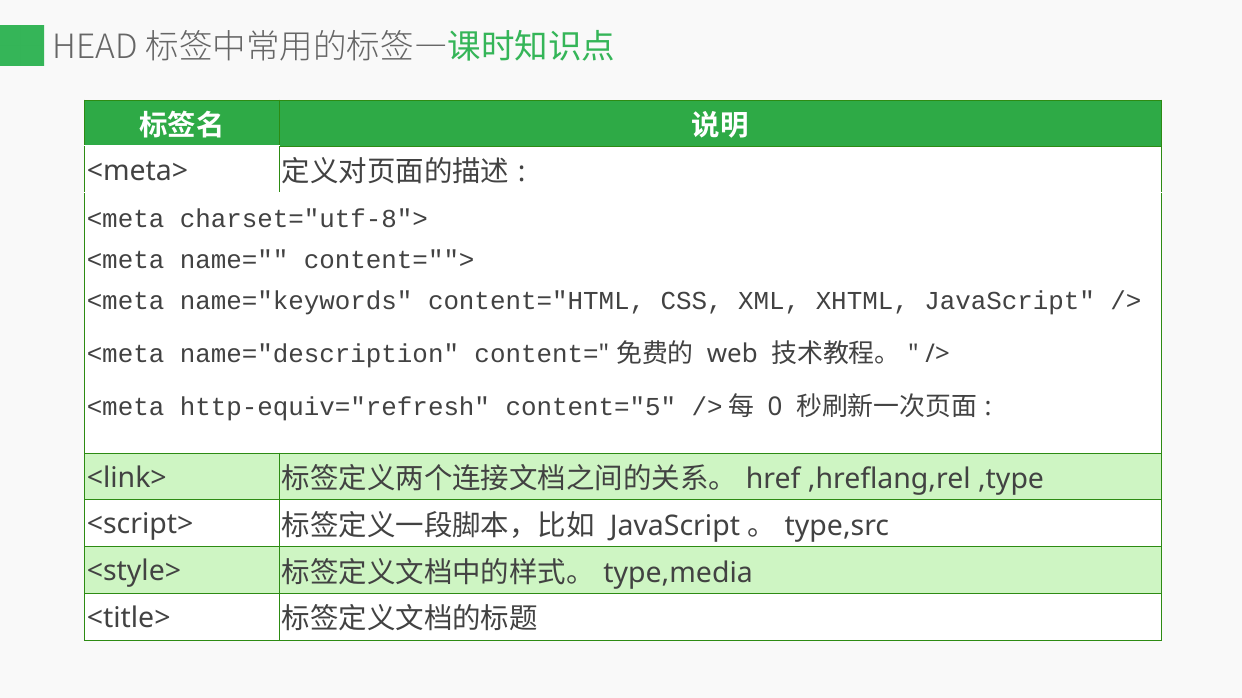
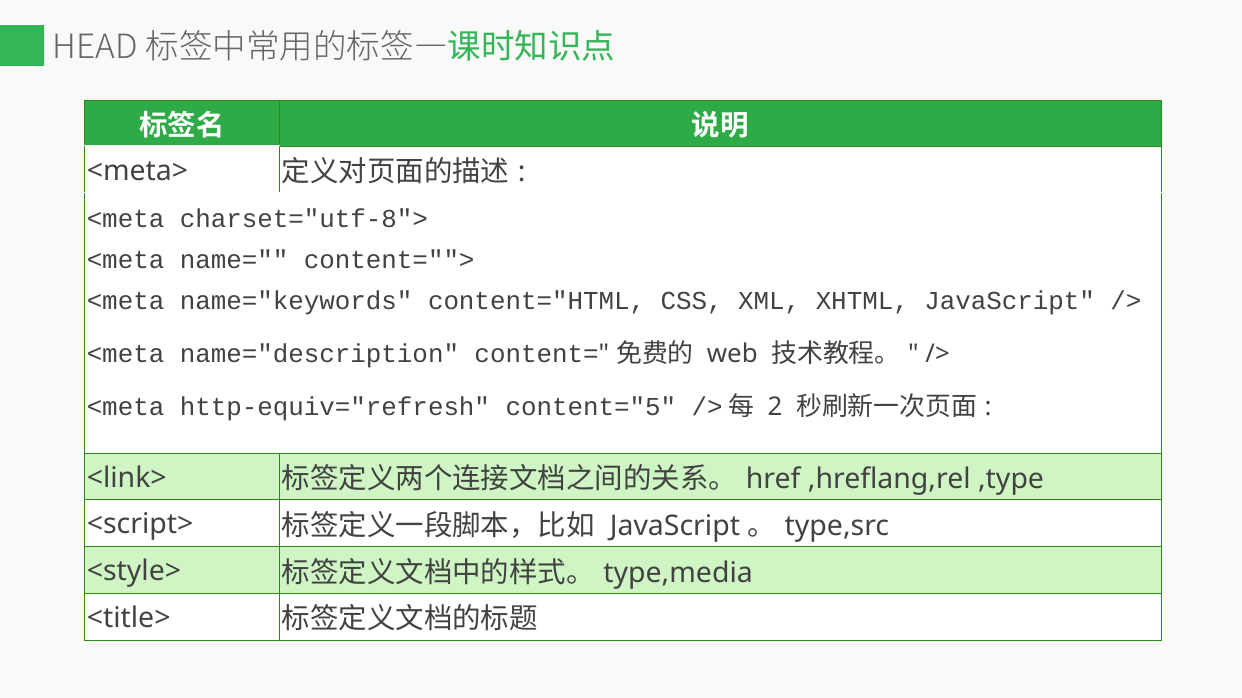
0: 0 -> 2 (775, 407)
